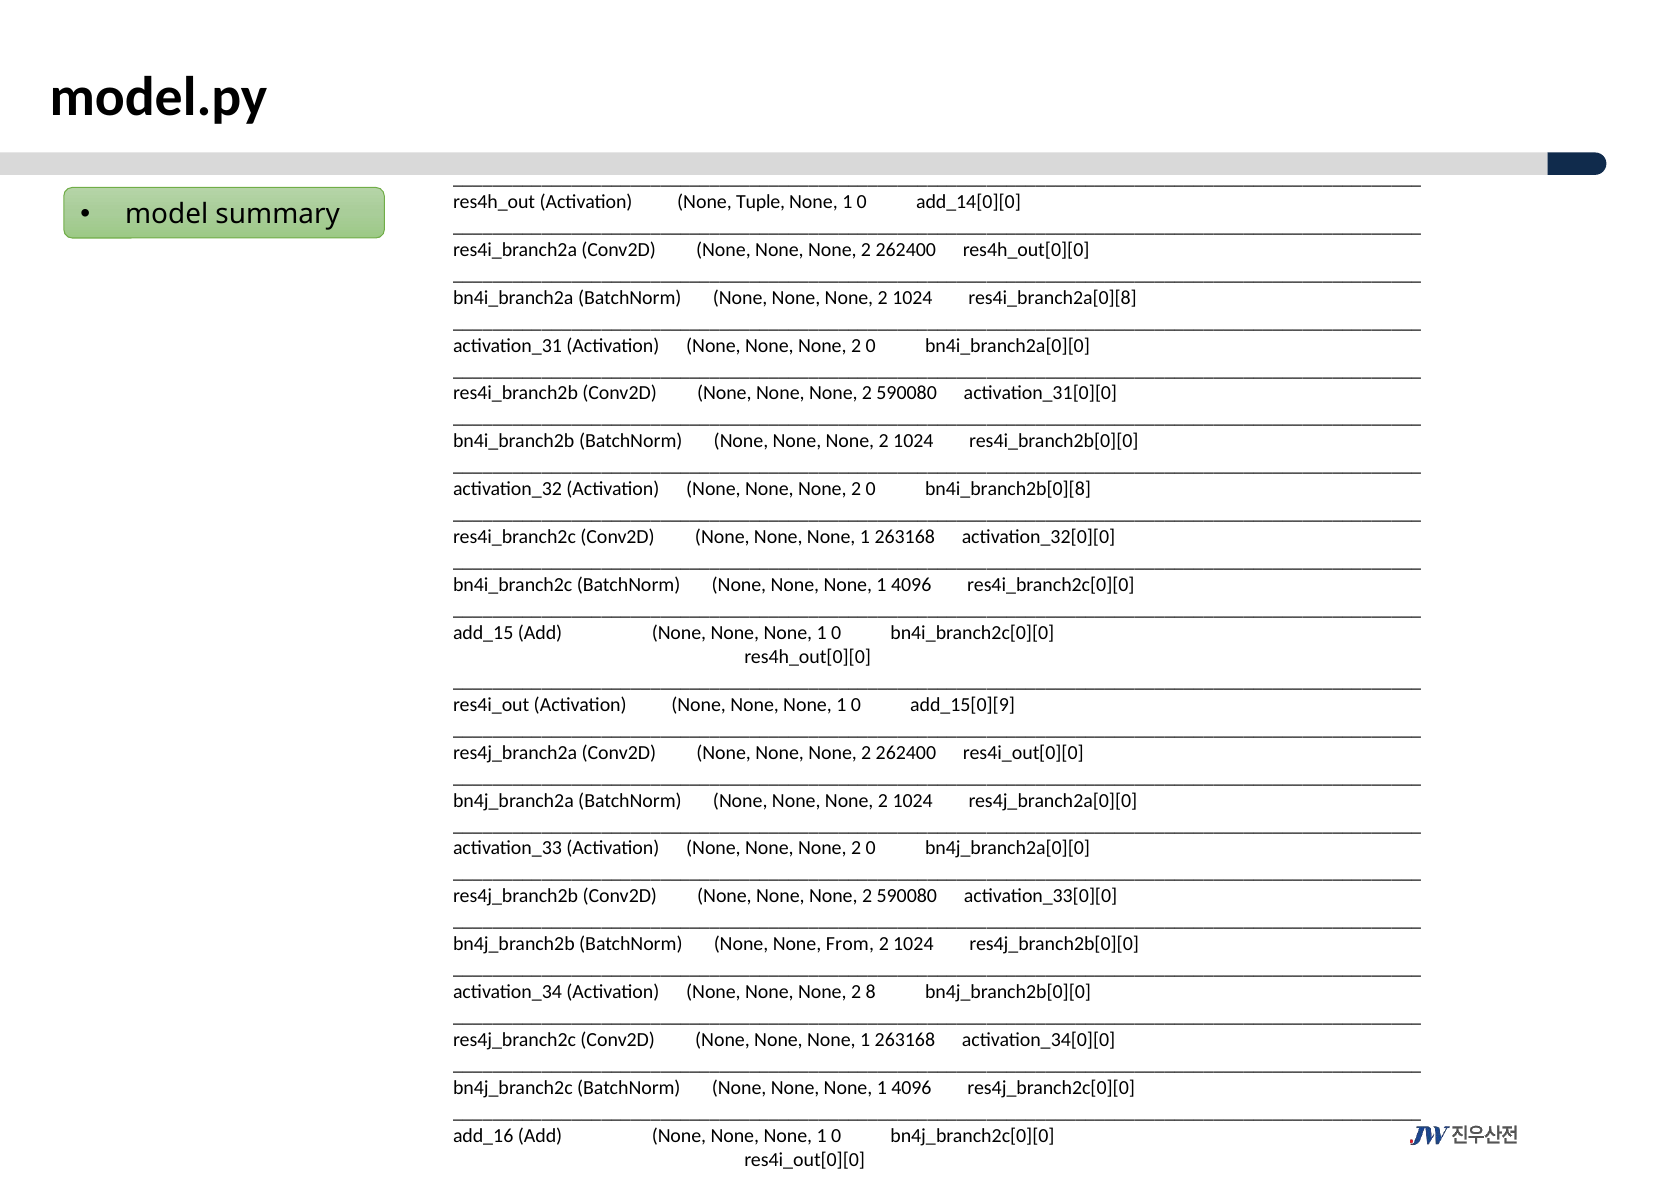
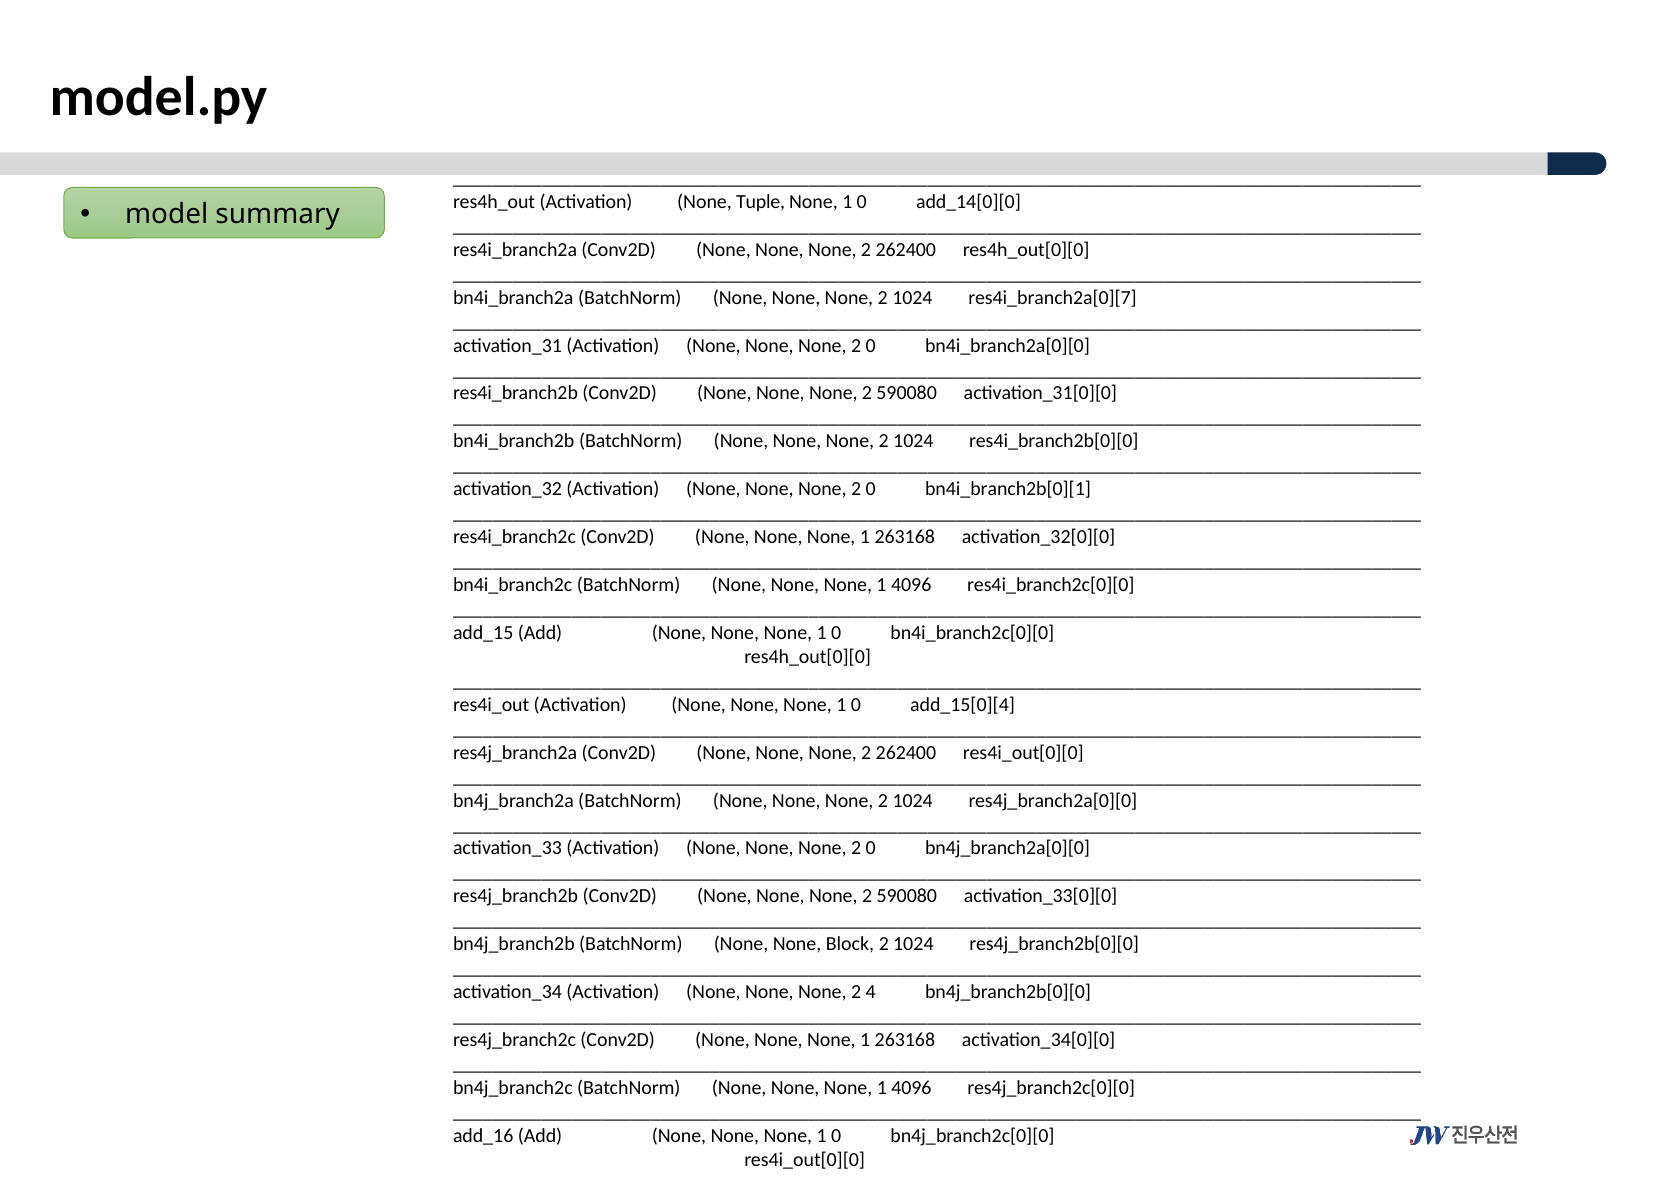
res4i_branch2a[0][8: res4i_branch2a[0][8 -> res4i_branch2a[0][7 (1053, 298)
bn4i_branch2b[0][8: bn4i_branch2b[0][8 -> bn4i_branch2b[0][1 (1008, 489)
add_15[0][9: add_15[0][9 -> add_15[0][4 (962, 705)
From: From -> Block (850, 944)
8: 8 -> 4 (871, 992)
